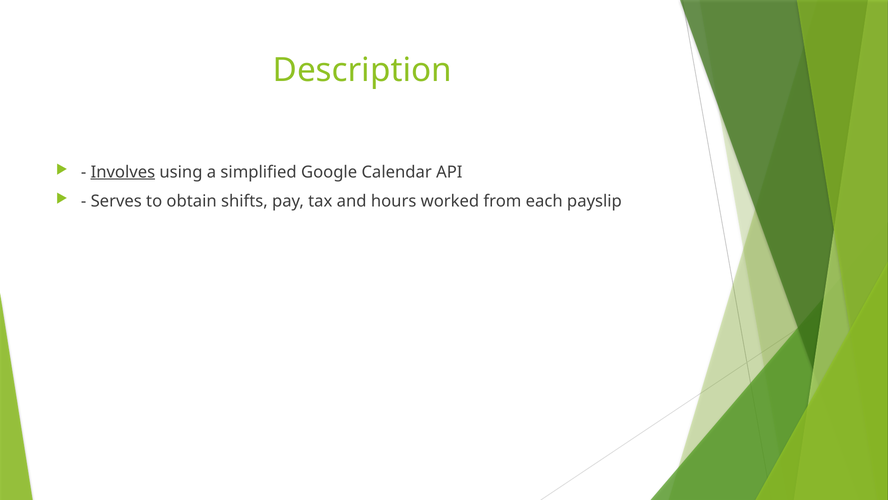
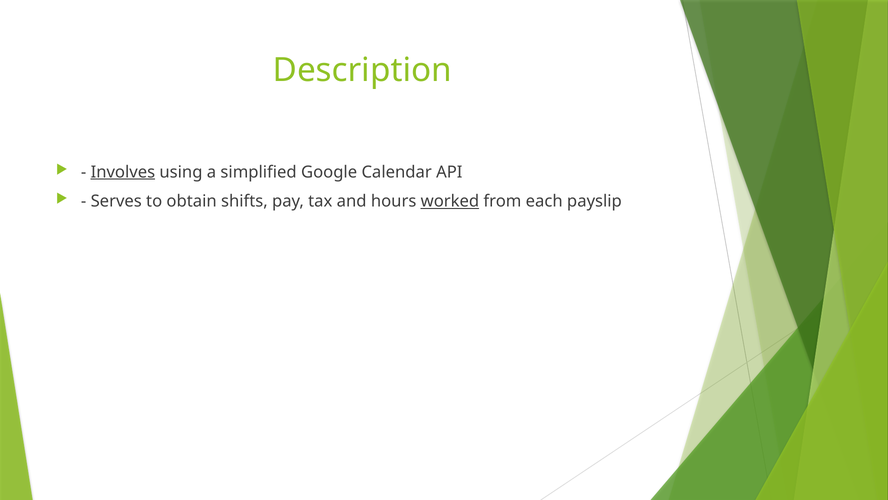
worked underline: none -> present (450, 201)
